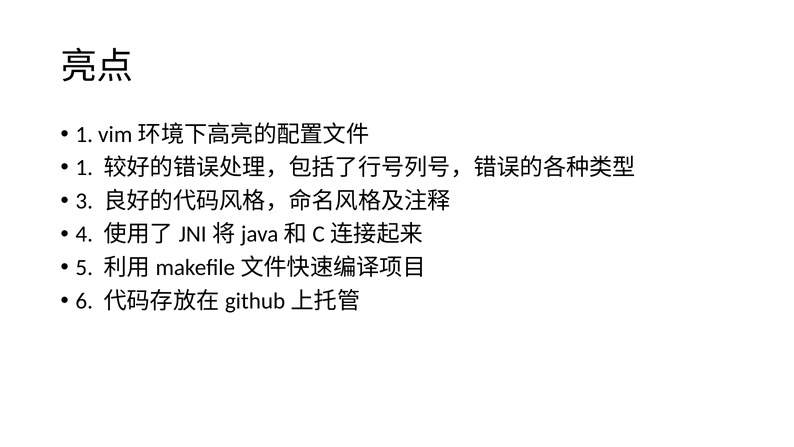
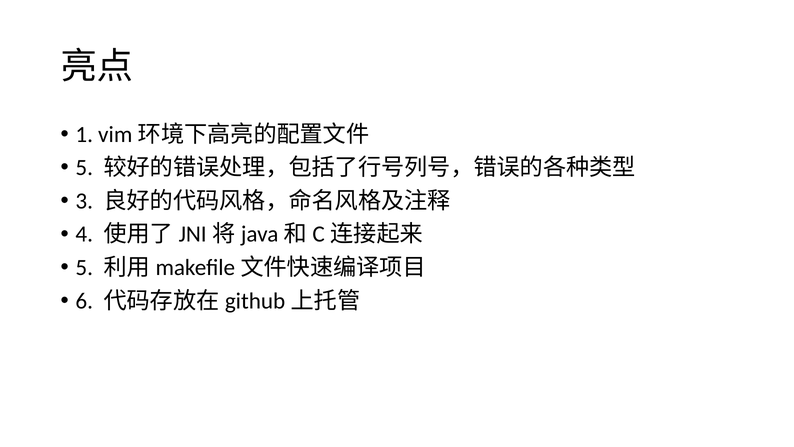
1: 1 -> 5 (84, 168)
